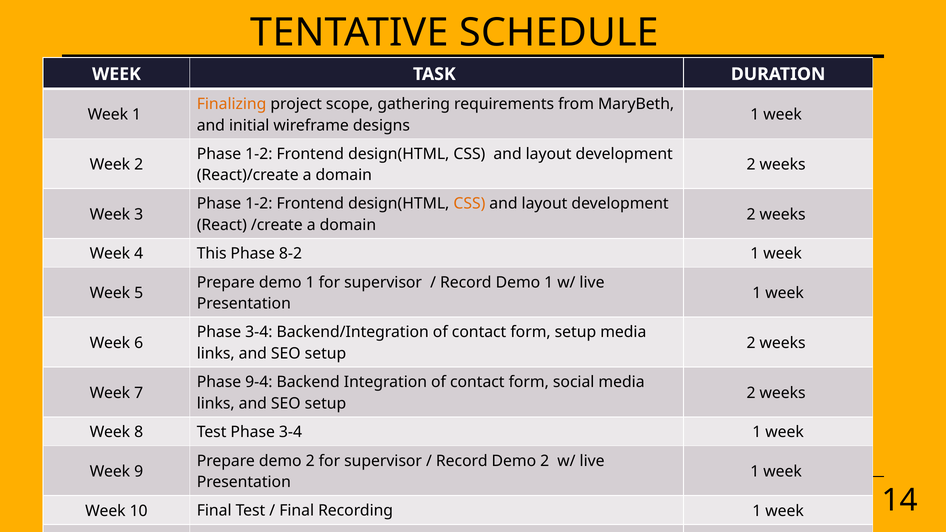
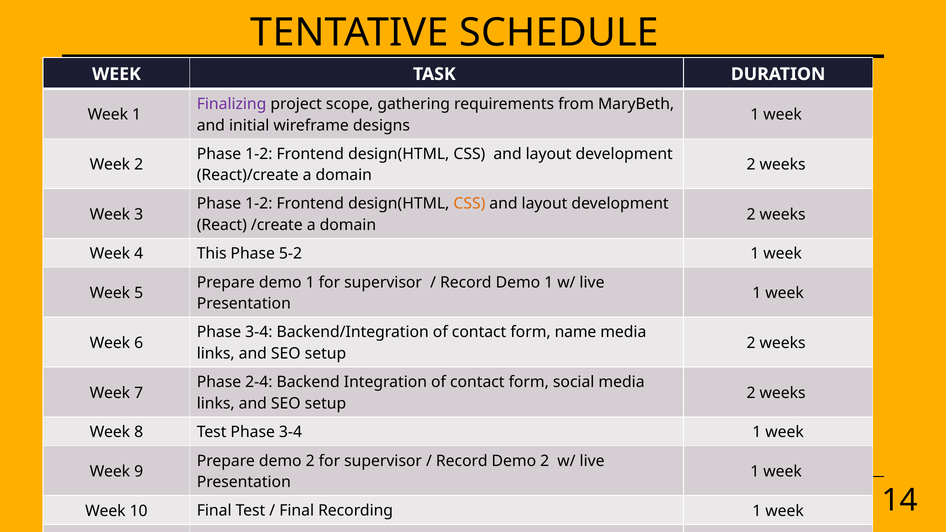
Finalizing colour: orange -> purple (232, 104)
8-2: 8-2 -> 5-2 (291, 254)
form setup: setup -> name (576, 332)
9-4: 9-4 -> 2-4 (259, 382)
